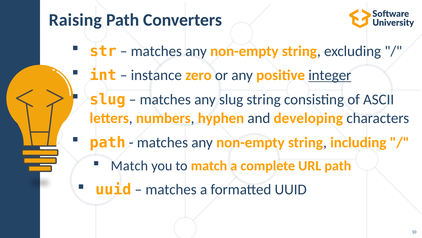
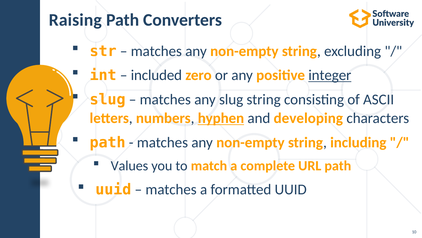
instance: instance -> included (156, 75)
hyphen underline: none -> present (221, 118)
Match: Match -> Values (129, 166)
